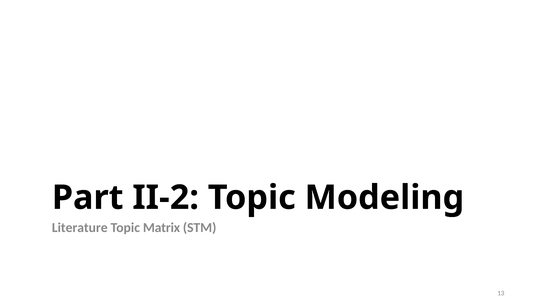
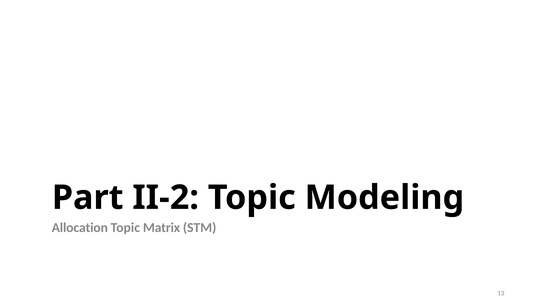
Literature: Literature -> Allocation (80, 228)
